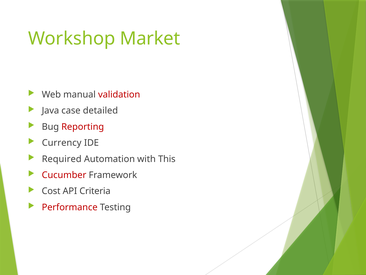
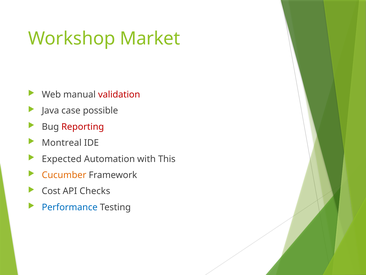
detailed: detailed -> possible (100, 111)
Currency: Currency -> Montreal (62, 143)
Required: Required -> Expected (62, 159)
Cucumber colour: red -> orange (64, 175)
Criteria: Criteria -> Checks (95, 191)
Performance colour: red -> blue (70, 207)
